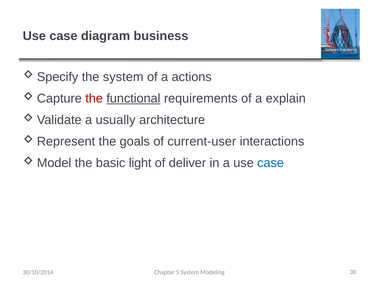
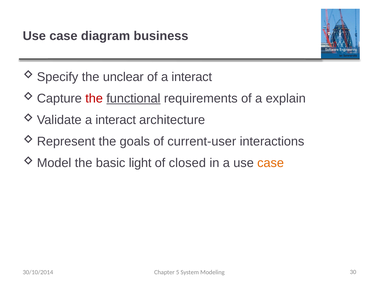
the system: system -> unclear (123, 77)
of a actions: actions -> interact (192, 77)
usually: usually -> interact (116, 120)
deliver: deliver -> closed (187, 163)
case colour: blue -> orange (271, 163)
